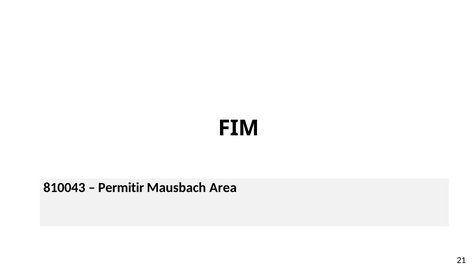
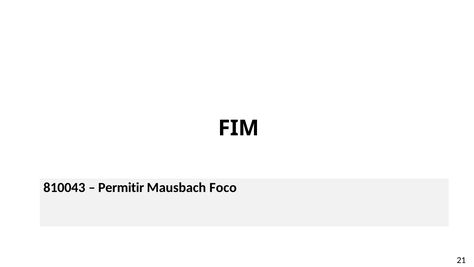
Area: Area -> Foco (223, 187)
